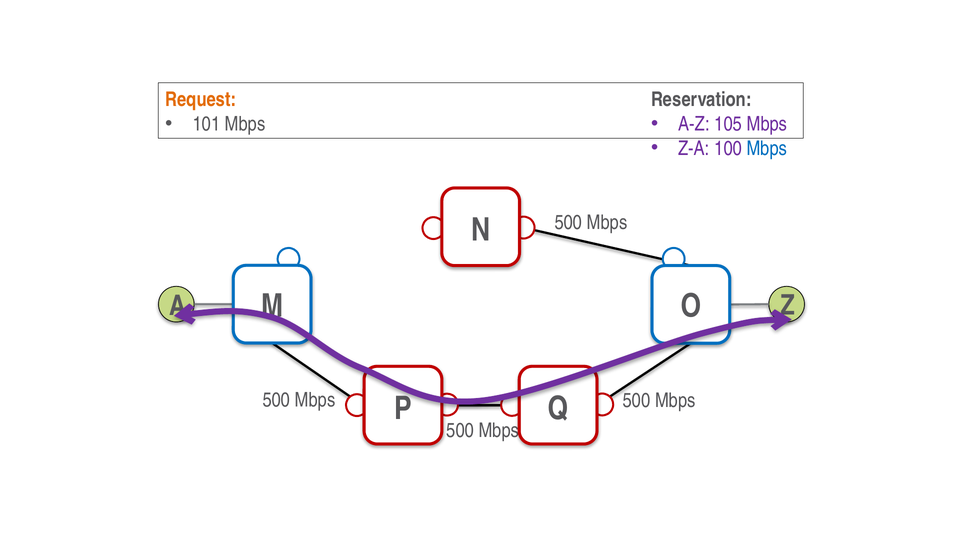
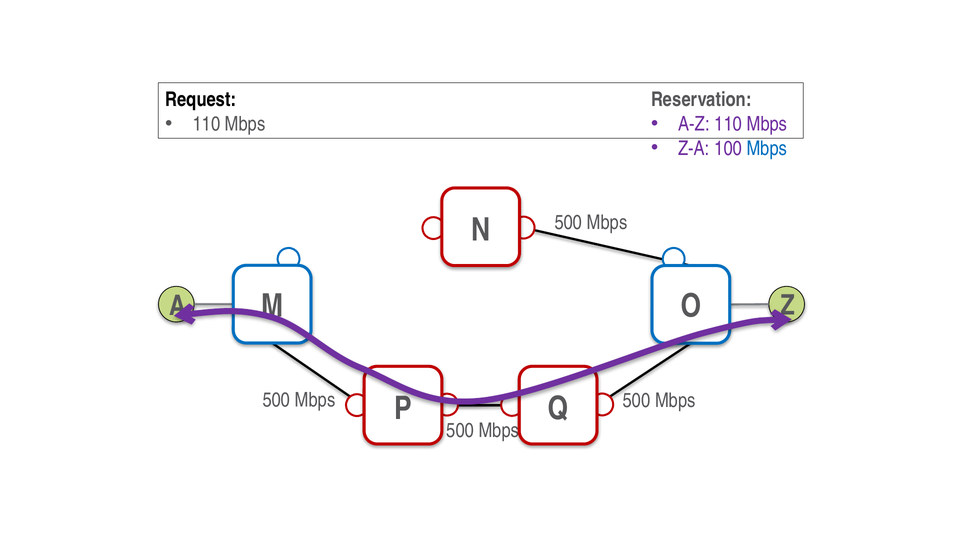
Request colour: orange -> black (201, 100)
101: 101 -> 110 (206, 124)
A-Z 105: 105 -> 110 (728, 124)
